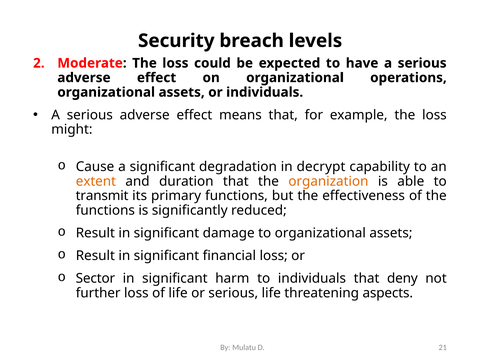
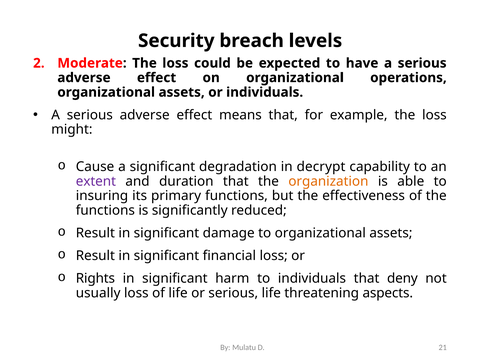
extent colour: orange -> purple (96, 181)
transmit: transmit -> insuring (102, 196)
Sector: Sector -> Rights (95, 278)
further: further -> usually (98, 293)
